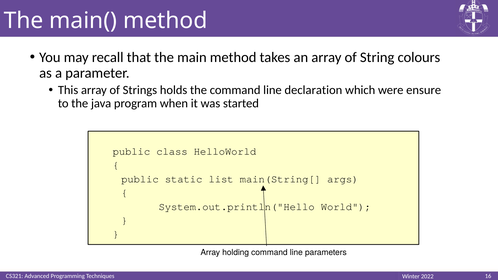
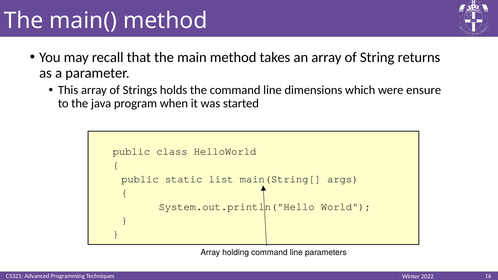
colours: colours -> returns (419, 57)
declaration: declaration -> dimensions (313, 90)
